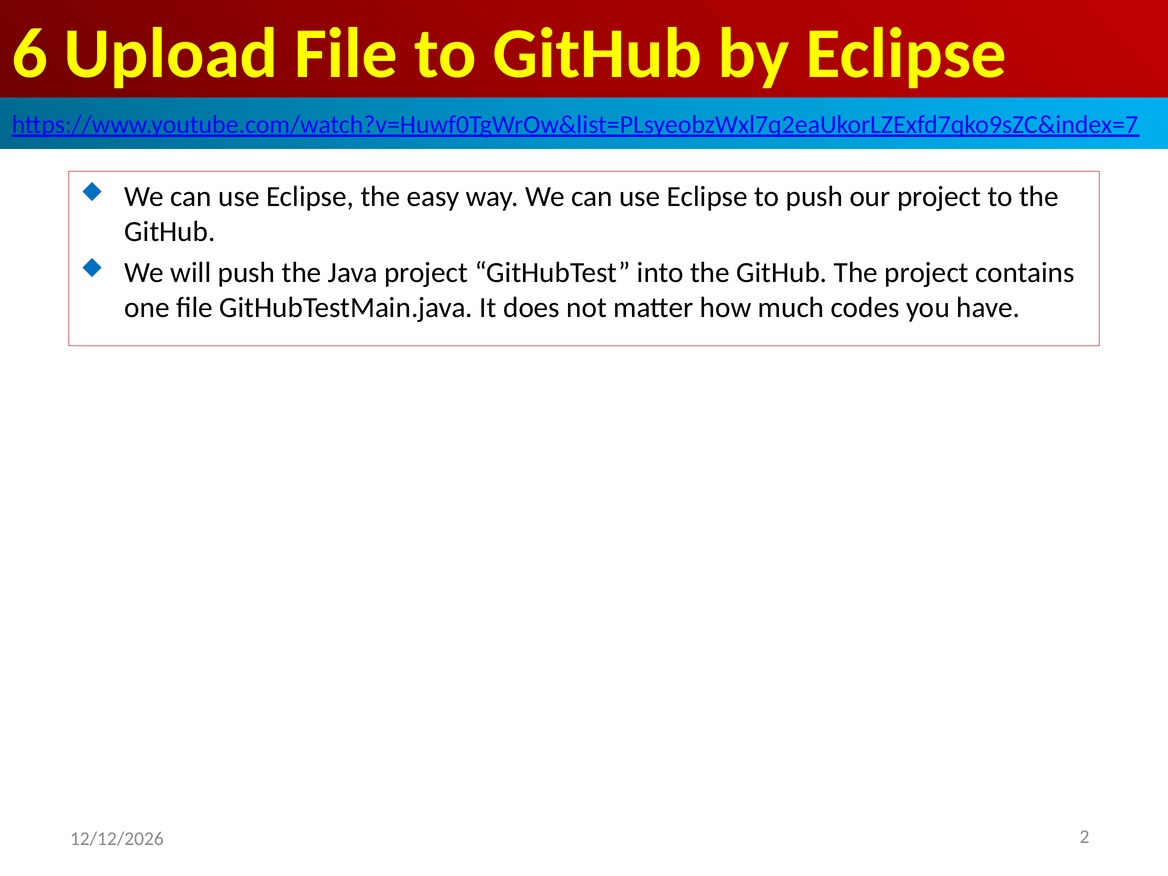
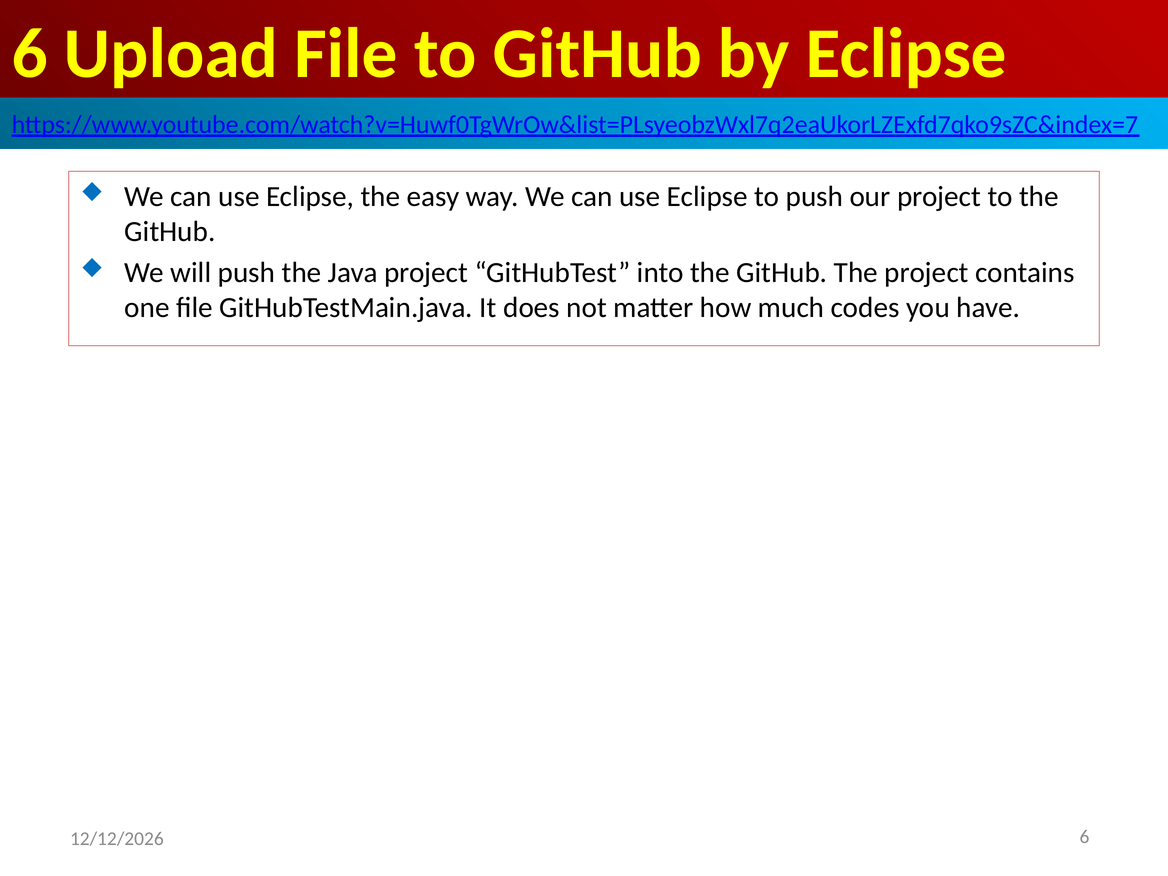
2: 2 -> 6 (1084, 837)
